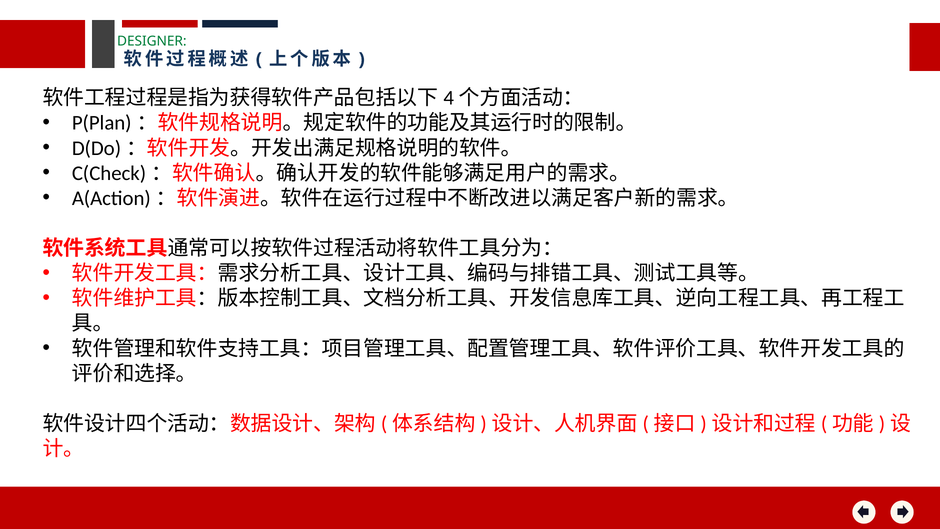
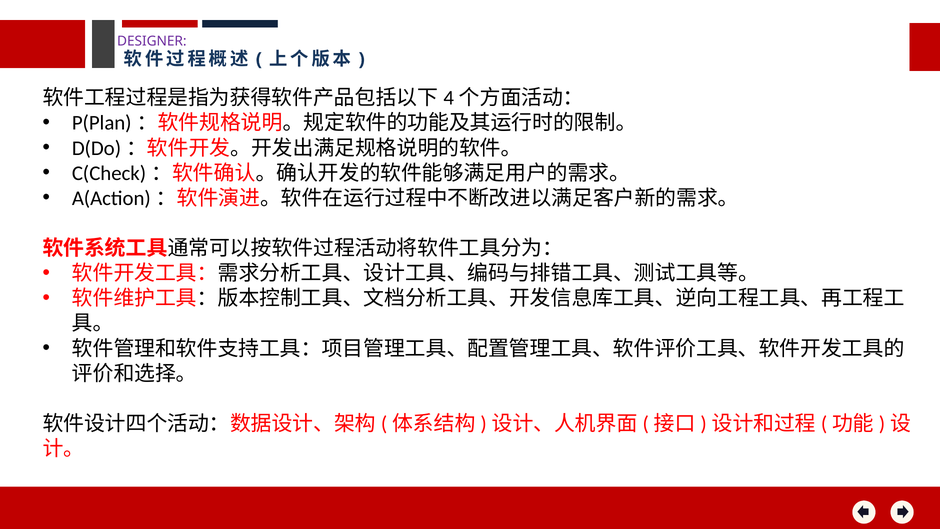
DESIGNER colour: green -> purple (152, 41)
